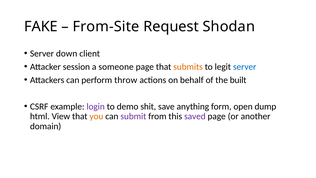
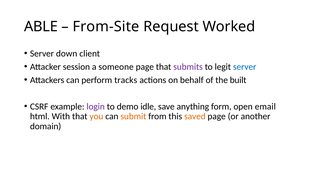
FAKE: FAKE -> ABLE (41, 27)
Shodan: Shodan -> Worked (229, 27)
submits colour: orange -> purple (188, 67)
throw: throw -> tracks (126, 80)
shit: shit -> idle (148, 106)
dump: dump -> email (265, 106)
View: View -> With (61, 116)
submit colour: purple -> orange (133, 116)
saved colour: purple -> orange (195, 116)
